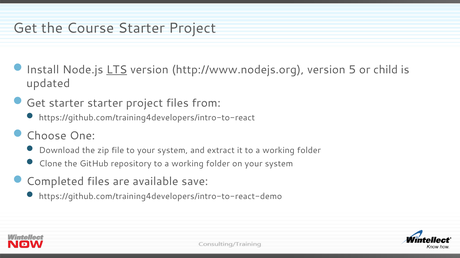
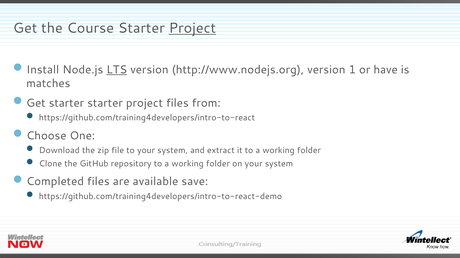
Project underline: none -> present (192, 28)
5: 5 -> 1 (352, 70)
child: child -> have (386, 70)
updated: updated -> matches (48, 84)
